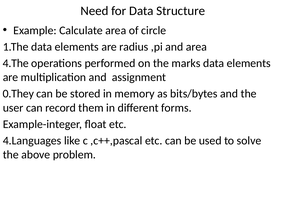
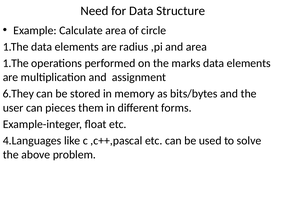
4.The: 4.The -> 1.The (16, 63)
0.They: 0.They -> 6.They (18, 94)
record: record -> pieces (60, 108)
